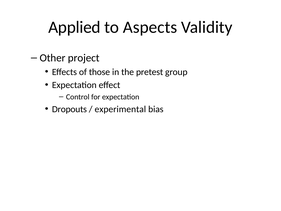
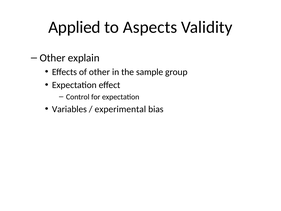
project: project -> explain (84, 58)
of those: those -> other (99, 72)
pretest: pretest -> sample (150, 72)
Dropouts: Dropouts -> Variables (69, 109)
